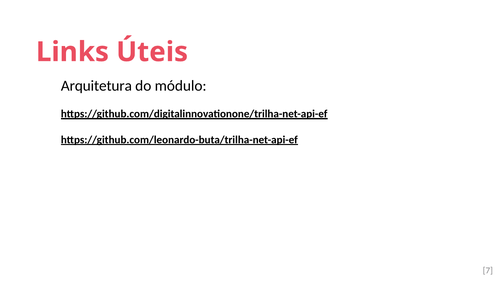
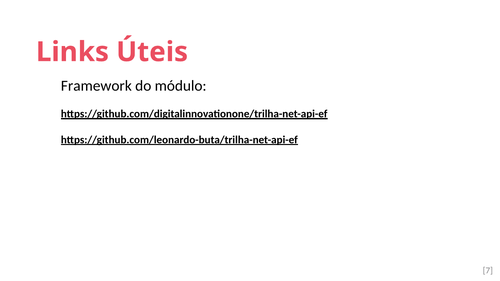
Arquitetura: Arquitetura -> Framework (96, 86)
